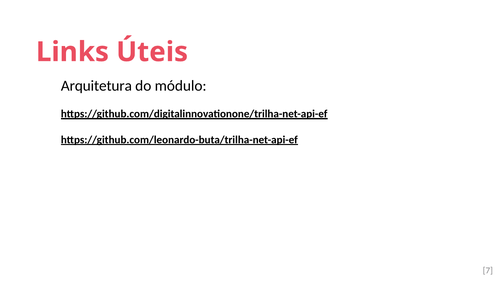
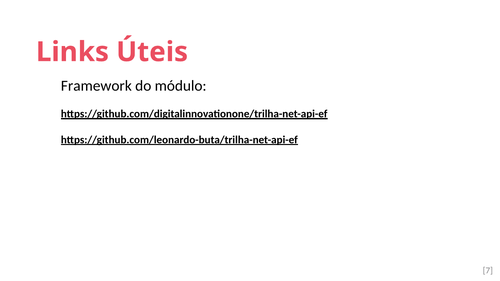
Arquitetura: Arquitetura -> Framework (96, 86)
